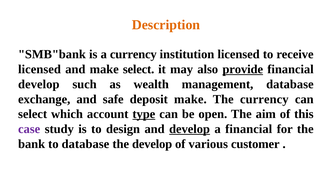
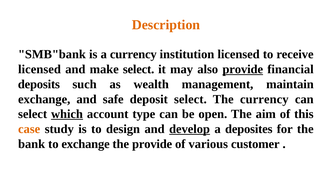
develop: develop -> deposits (39, 84)
management database: database -> maintain (290, 84)
deposit make: make -> select (190, 99)
which underline: none -> present (67, 114)
type underline: present -> none (144, 114)
case colour: purple -> orange (29, 129)
a financial: financial -> deposites (249, 129)
to database: database -> exchange (86, 144)
the develop: develop -> provide (152, 144)
